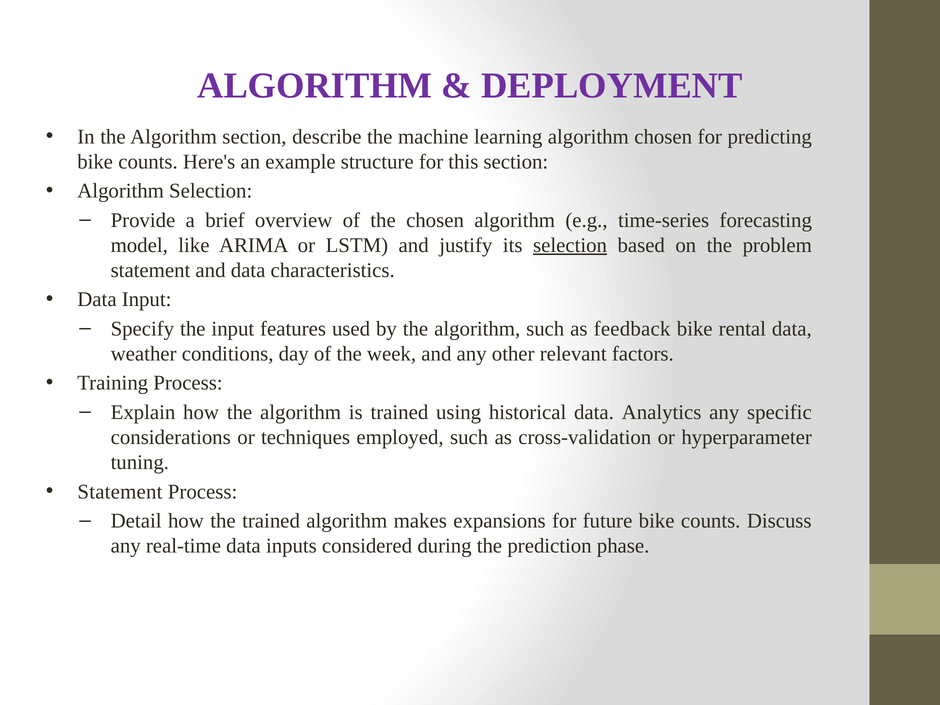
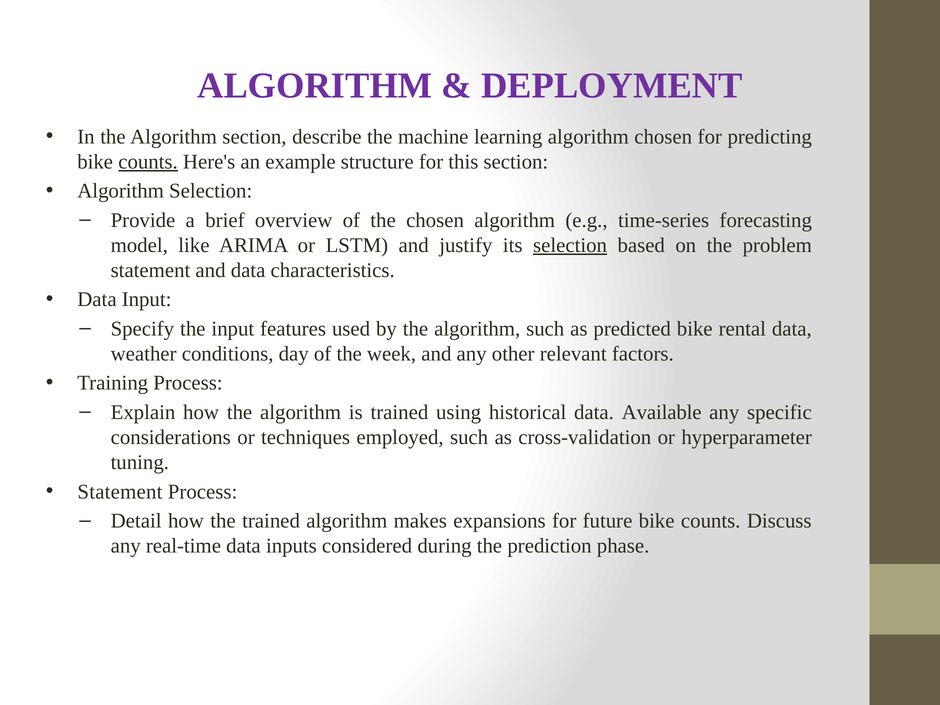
counts underline: none -> present (148, 162)
feedback: feedback -> predicted (632, 329)
Analytics: Analytics -> Available (662, 412)
